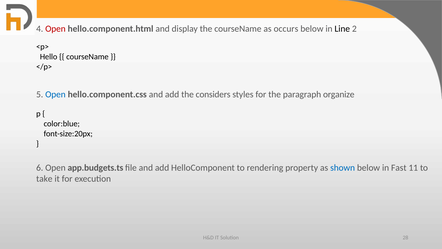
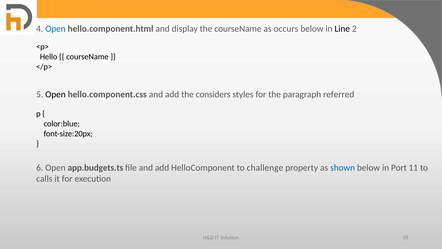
Open colour: red -> blue (55, 29)
Open colour: blue -> black (55, 94)
organize: organize -> referred (339, 94)
rendering: rendering -> challenge (265, 168)
Fast: Fast -> Port (399, 168)
take: take -> calls (44, 179)
